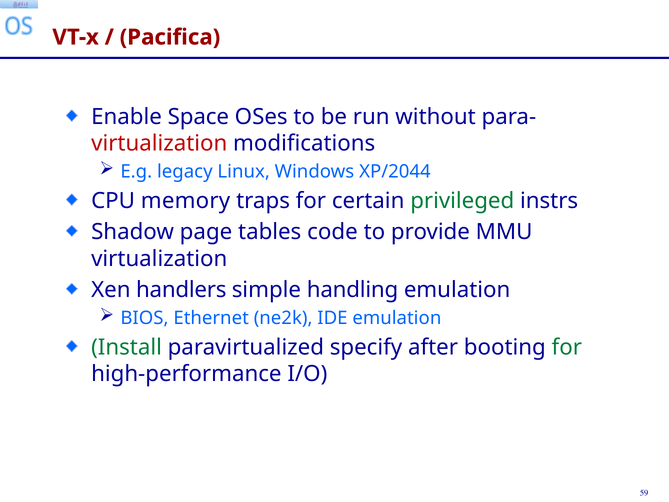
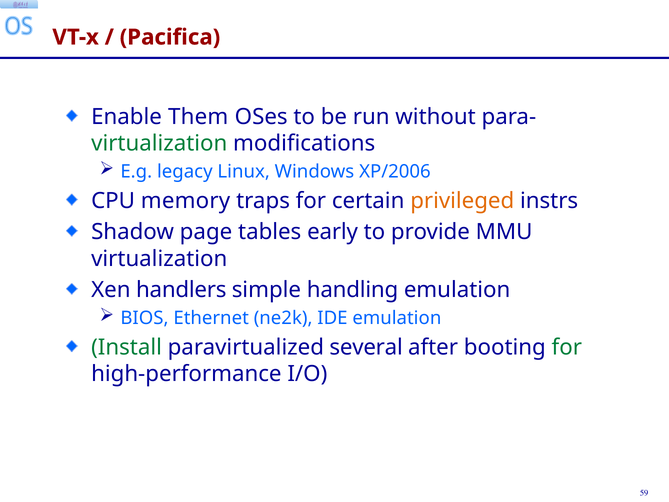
Space: Space -> Them (198, 117)
virtualization colour: red -> green (159, 143)
XP/2044: XP/2044 -> XP/2006 (395, 171)
privileged colour: green -> orange (462, 201)
code: code -> early (333, 232)
specify: specify -> several (366, 347)
